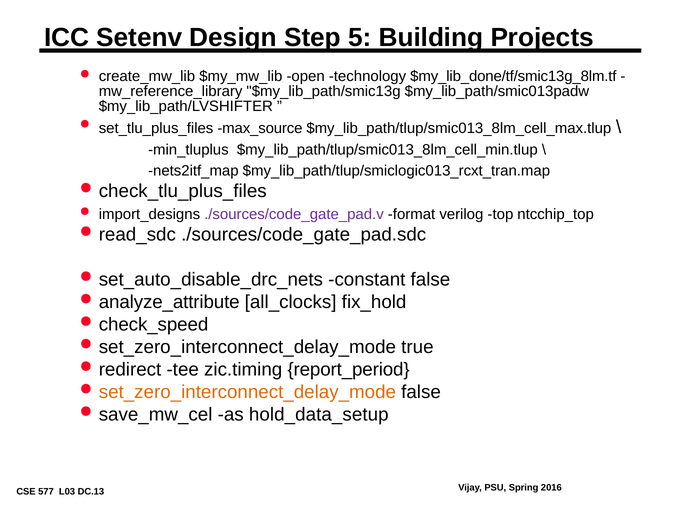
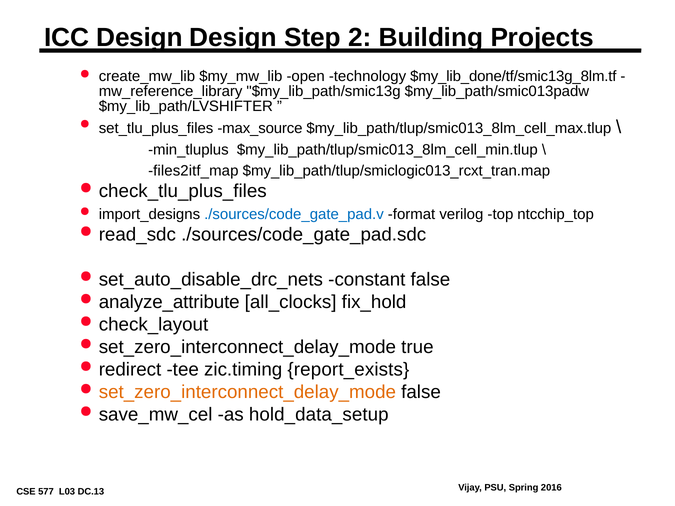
ICC Setenv: Setenv -> Design (139, 38)
5: 5 -> 2 (360, 38)
nets2itf_map: nets2itf_map -> files2itf_map (193, 171)
./sources/code_gate_pad.v colour: purple -> blue (294, 214)
check_speed: check_speed -> check_layout (154, 325)
report_period: report_period -> report_exists (348, 370)
